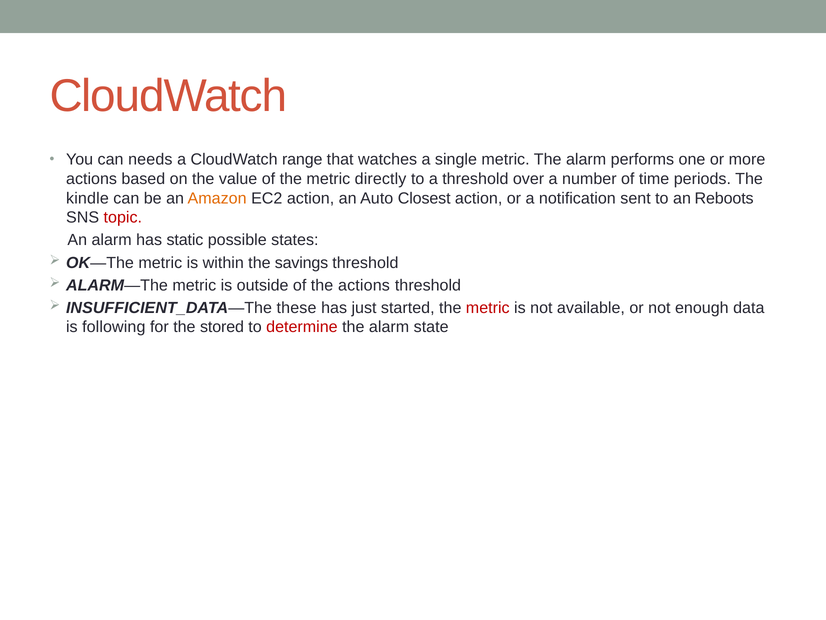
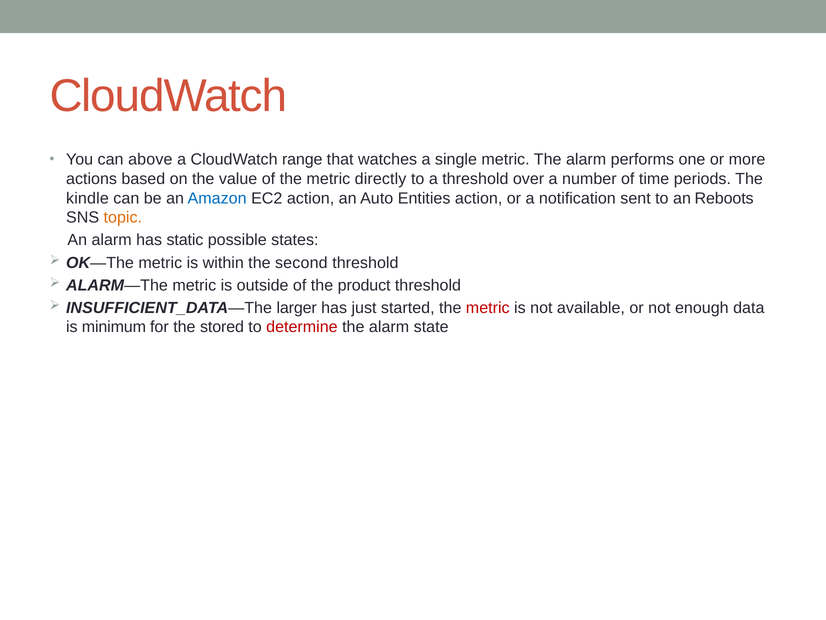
needs: needs -> above (150, 159)
Amazon colour: orange -> blue (217, 198)
Closest: Closest -> Entities (424, 198)
topic colour: red -> orange (123, 217)
savings: savings -> second (301, 262)
the actions: actions -> product (364, 285)
these: these -> larger (297, 308)
following: following -> minimum (114, 327)
